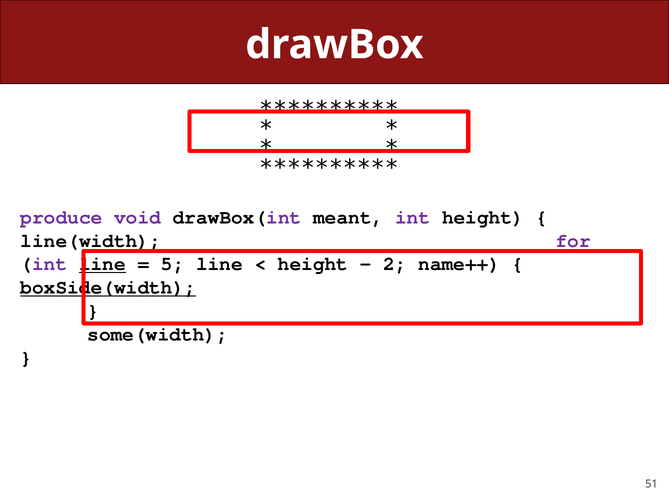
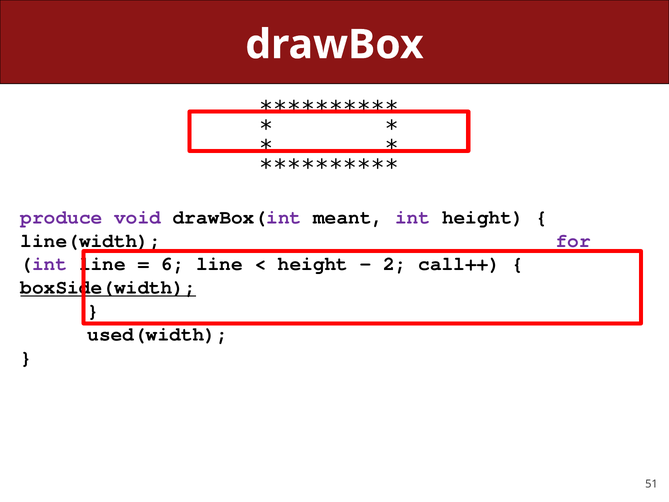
line underline: present -> none (102, 264)
5: 5 -> 6 (173, 264)
name++: name++ -> call++ (459, 264)
some(width: some(width -> used(width (158, 334)
